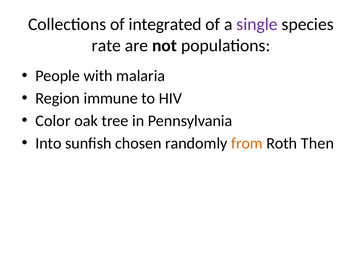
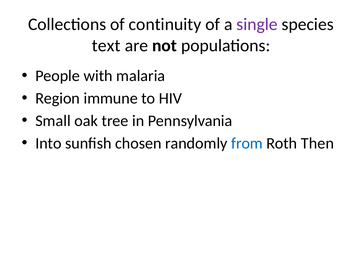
integrated: integrated -> continuity (165, 24)
rate: rate -> text (106, 46)
Color: Color -> Small (53, 121)
from colour: orange -> blue (247, 144)
